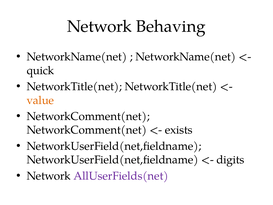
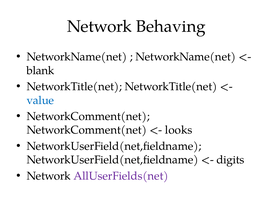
quick: quick -> blank (40, 70)
value colour: orange -> blue (40, 100)
exists: exists -> looks (179, 130)
